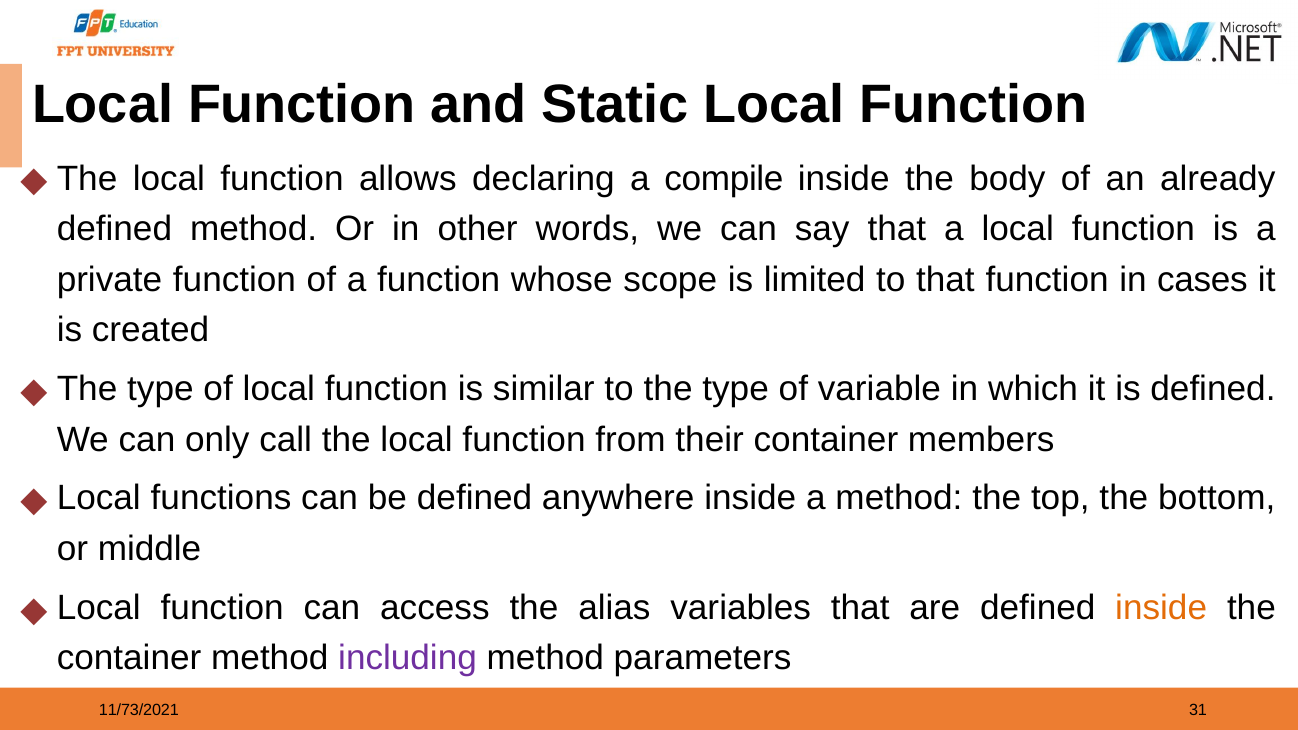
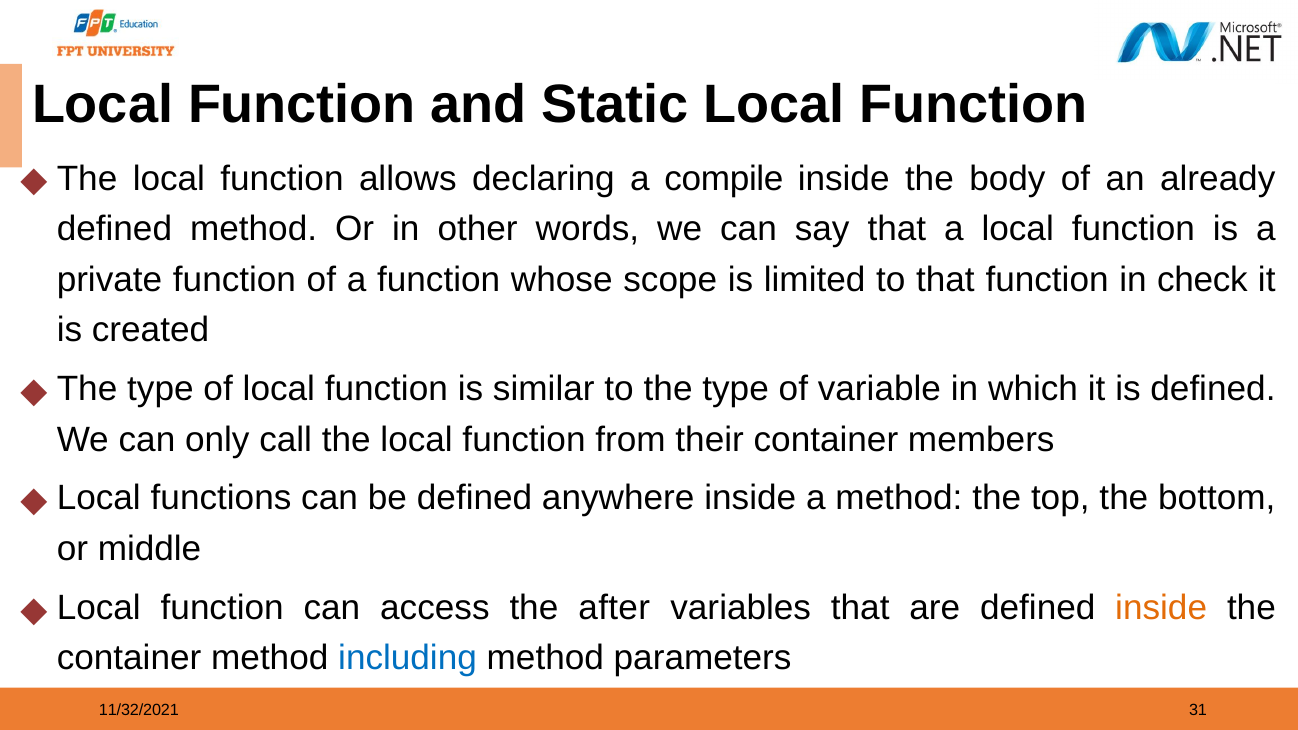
cases: cases -> check (1202, 280)
alias: alias -> after (614, 608)
including colour: purple -> blue (408, 658)
11/73/2021: 11/73/2021 -> 11/32/2021 (139, 710)
